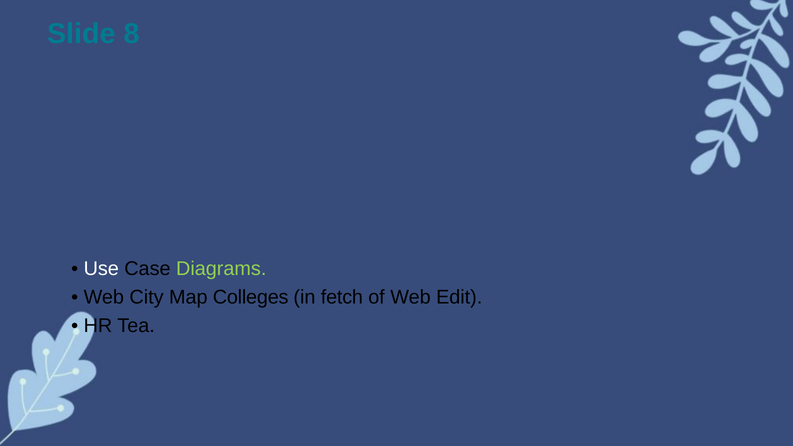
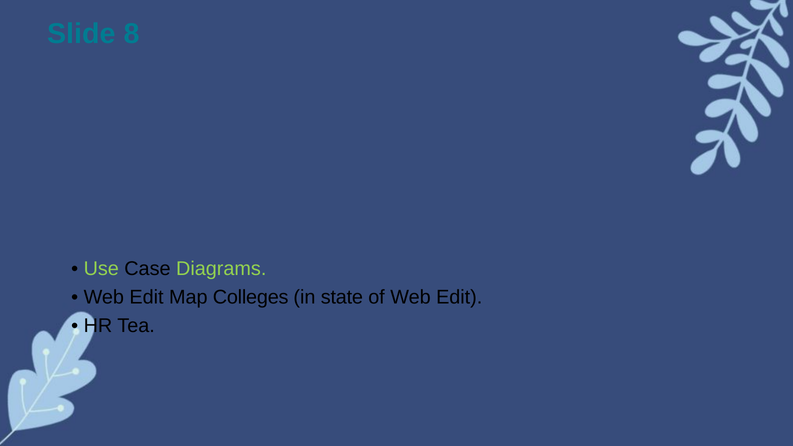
Use colour: white -> light green (101, 269)
City: City -> Edit (147, 297)
fetch: fetch -> state (342, 297)
